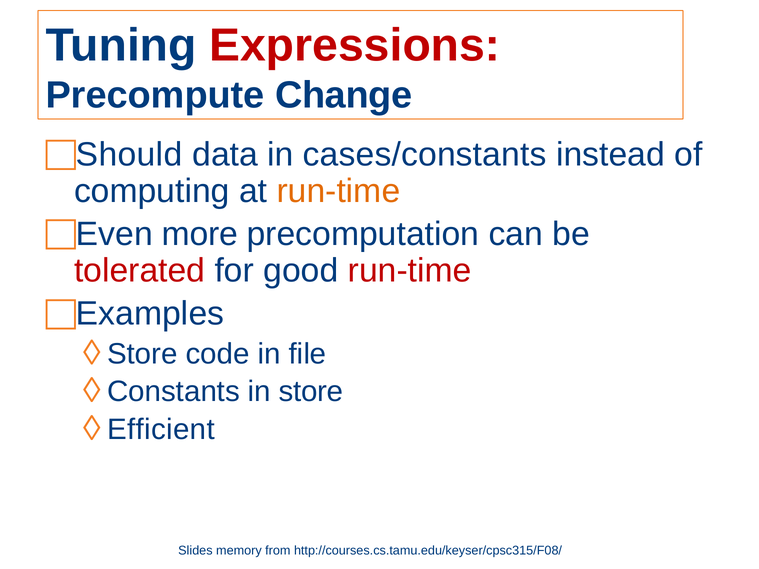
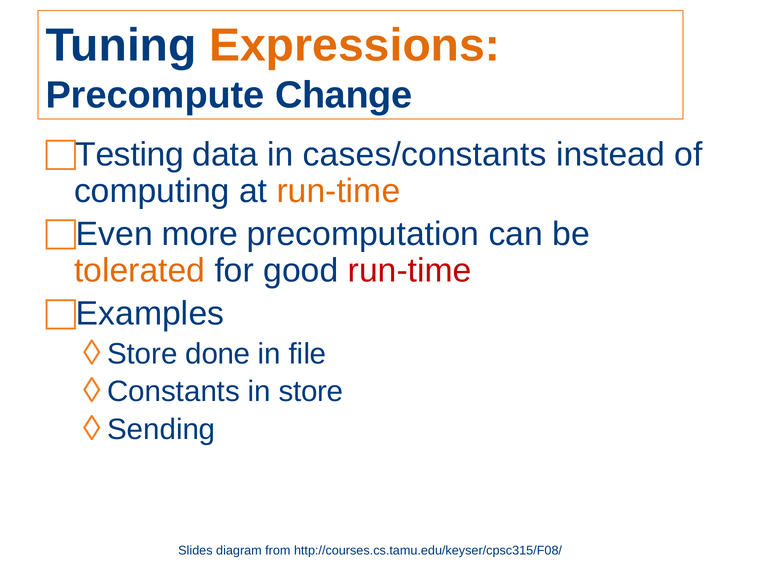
Expressions colour: red -> orange (355, 45)
Should: Should -> Testing (130, 155)
tolerated colour: red -> orange (140, 271)
code: code -> done (218, 354)
Efficient: Efficient -> Sending (161, 430)
memory: memory -> diagram (239, 551)
